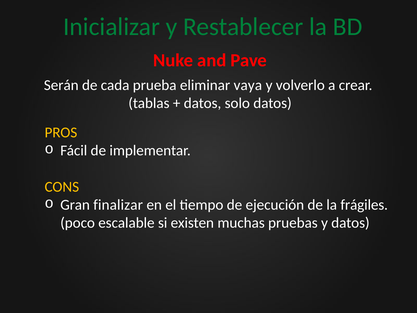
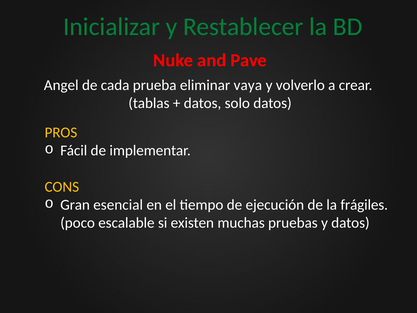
Serán: Serán -> Angel (61, 85)
finalizar: finalizar -> esencial (118, 205)
